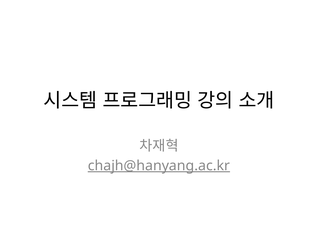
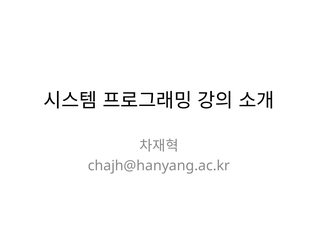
chajh@hanyang.ac.kr underline: present -> none (159, 166)
